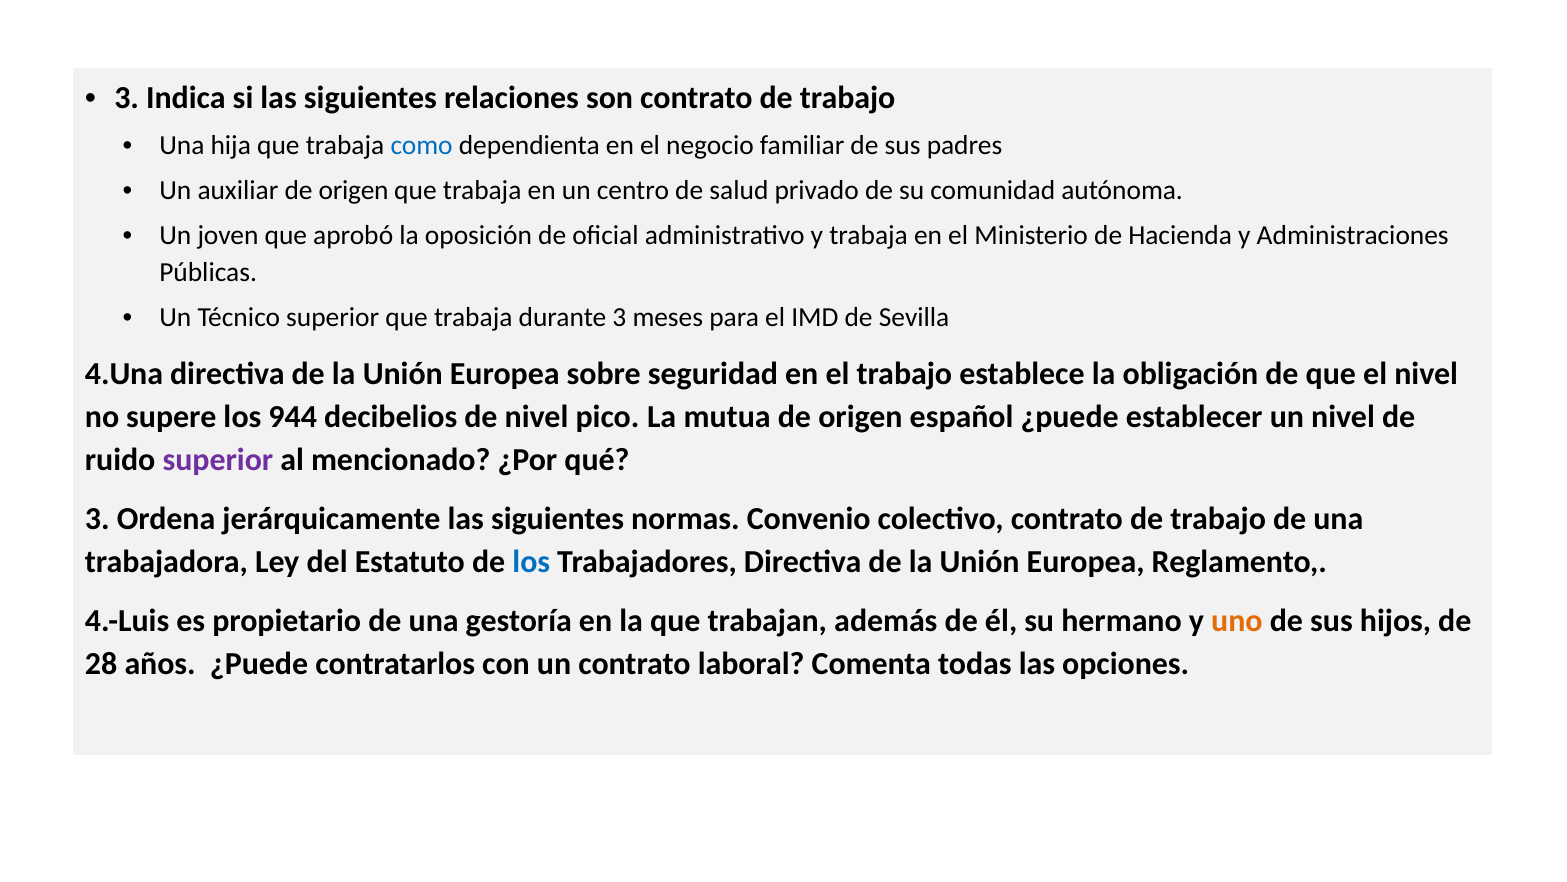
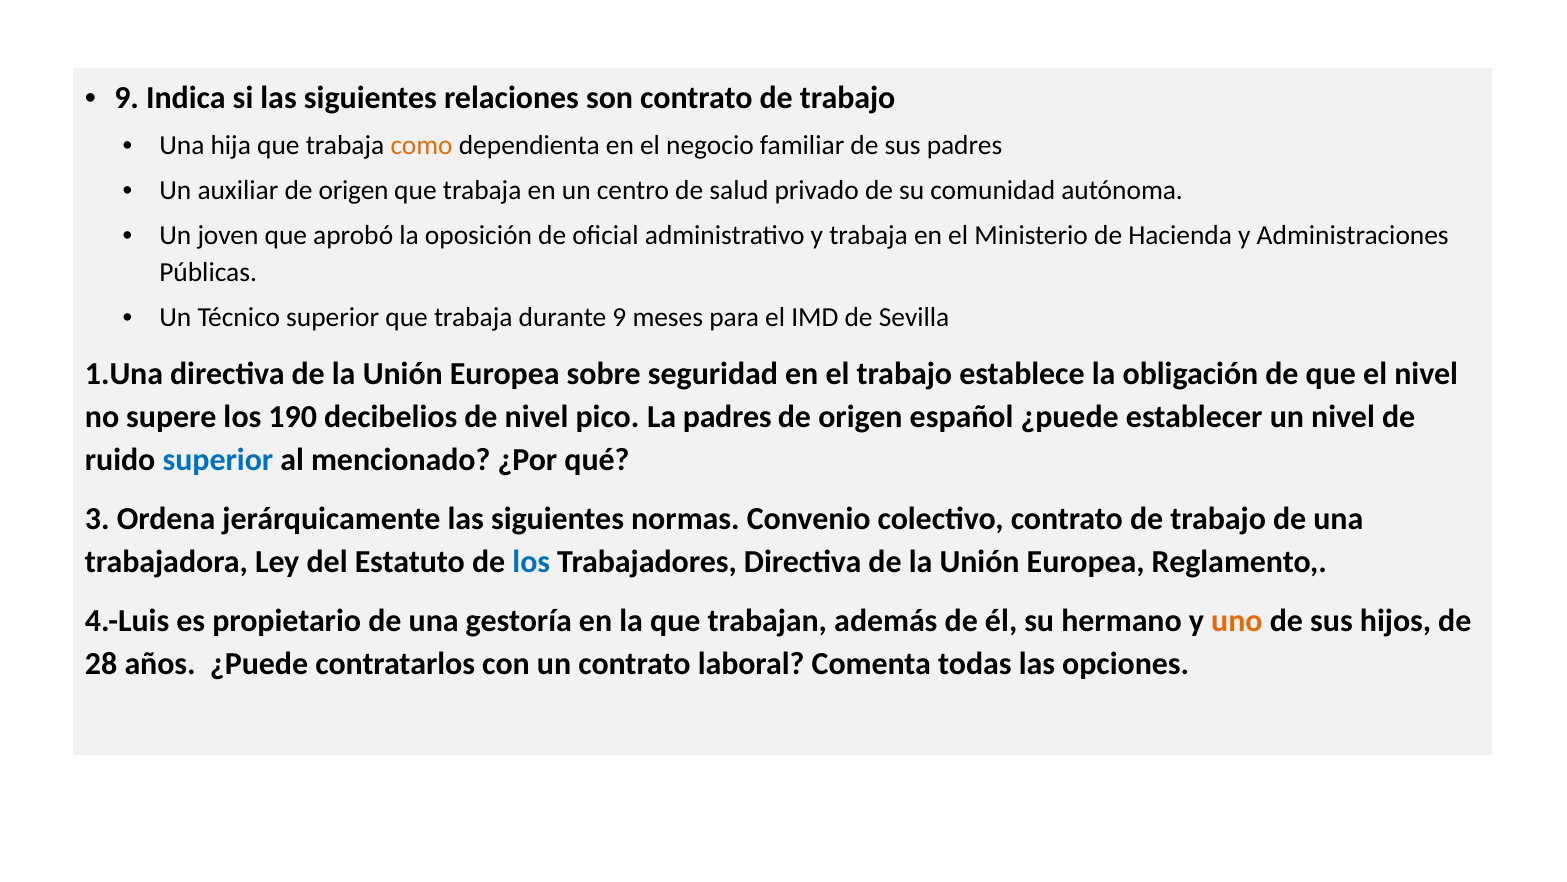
3: 3 -> 9 (127, 98)
como colour: blue -> orange (422, 145)
durante 3: 3 -> 9 (619, 317)
4.Una: 4.Una -> 1.Una (124, 374)
944: 944 -> 190 (293, 416)
La mutua: mutua -> padres (727, 416)
superior colour: purple -> blue (218, 459)
